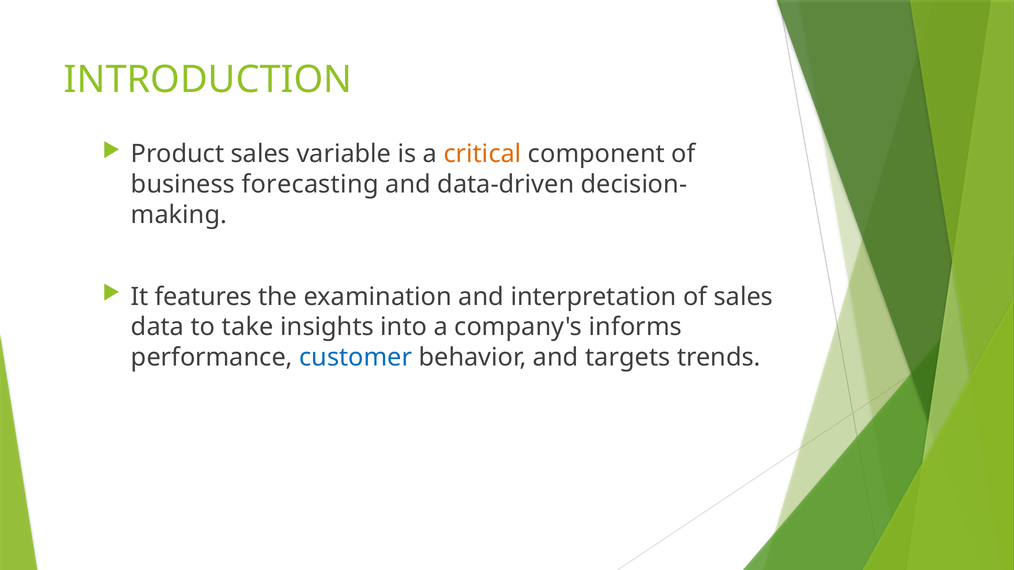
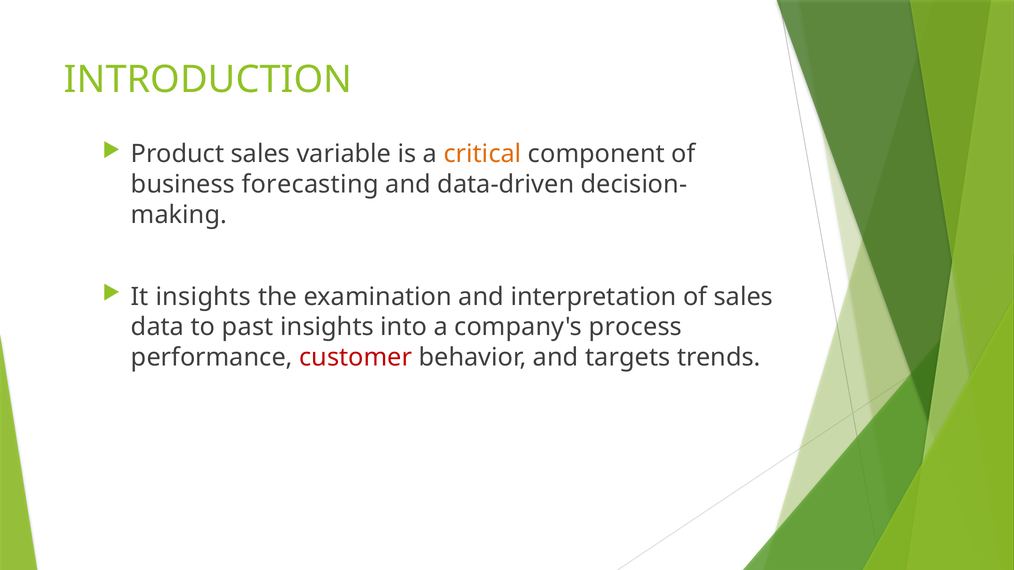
It features: features -> insights (203, 297)
take: take -> past (248, 327)
informs: informs -> process (635, 327)
customer colour: blue -> red (356, 358)
